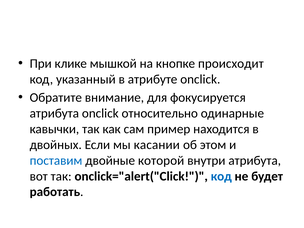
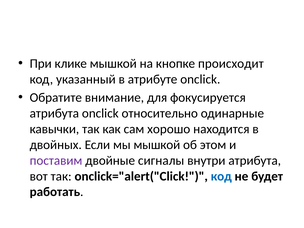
пример: пример -> хорошо (169, 129)
мы касании: касании -> мышкой (157, 145)
поставим colour: blue -> purple (56, 160)
которой: которой -> сигналы (161, 160)
